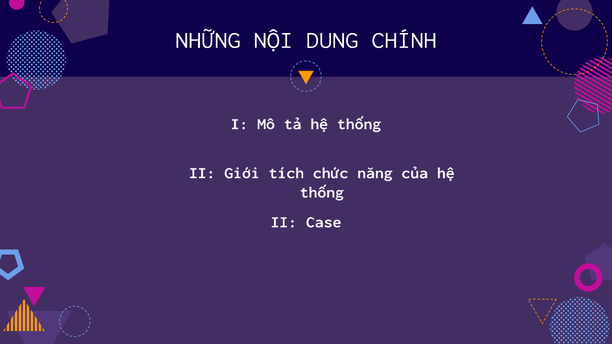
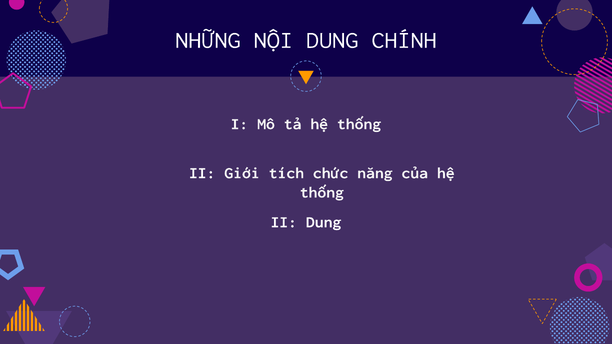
II Case: Case -> Dung (324, 222)
